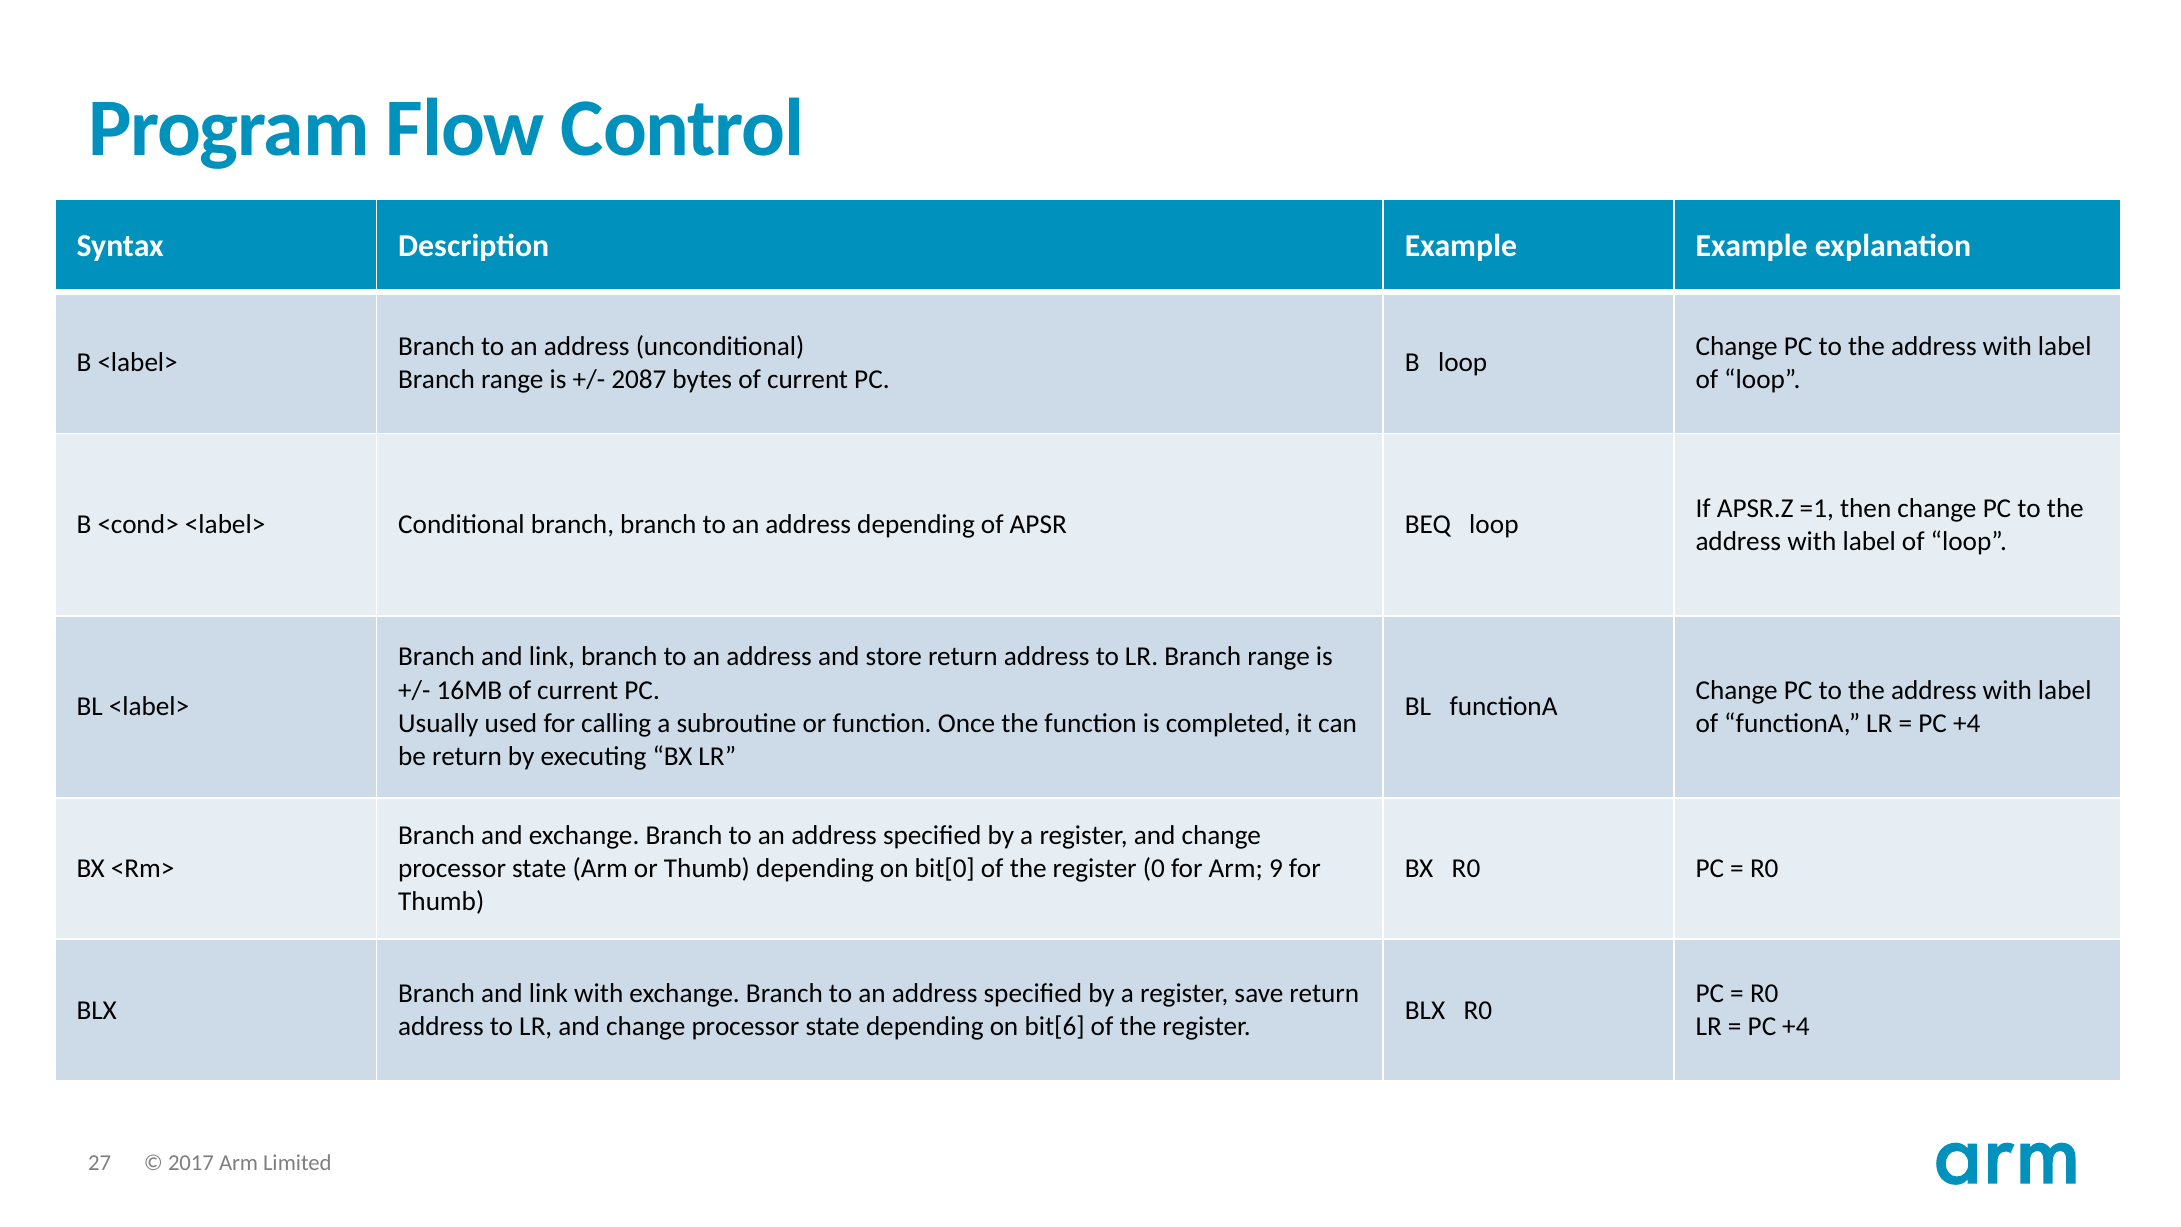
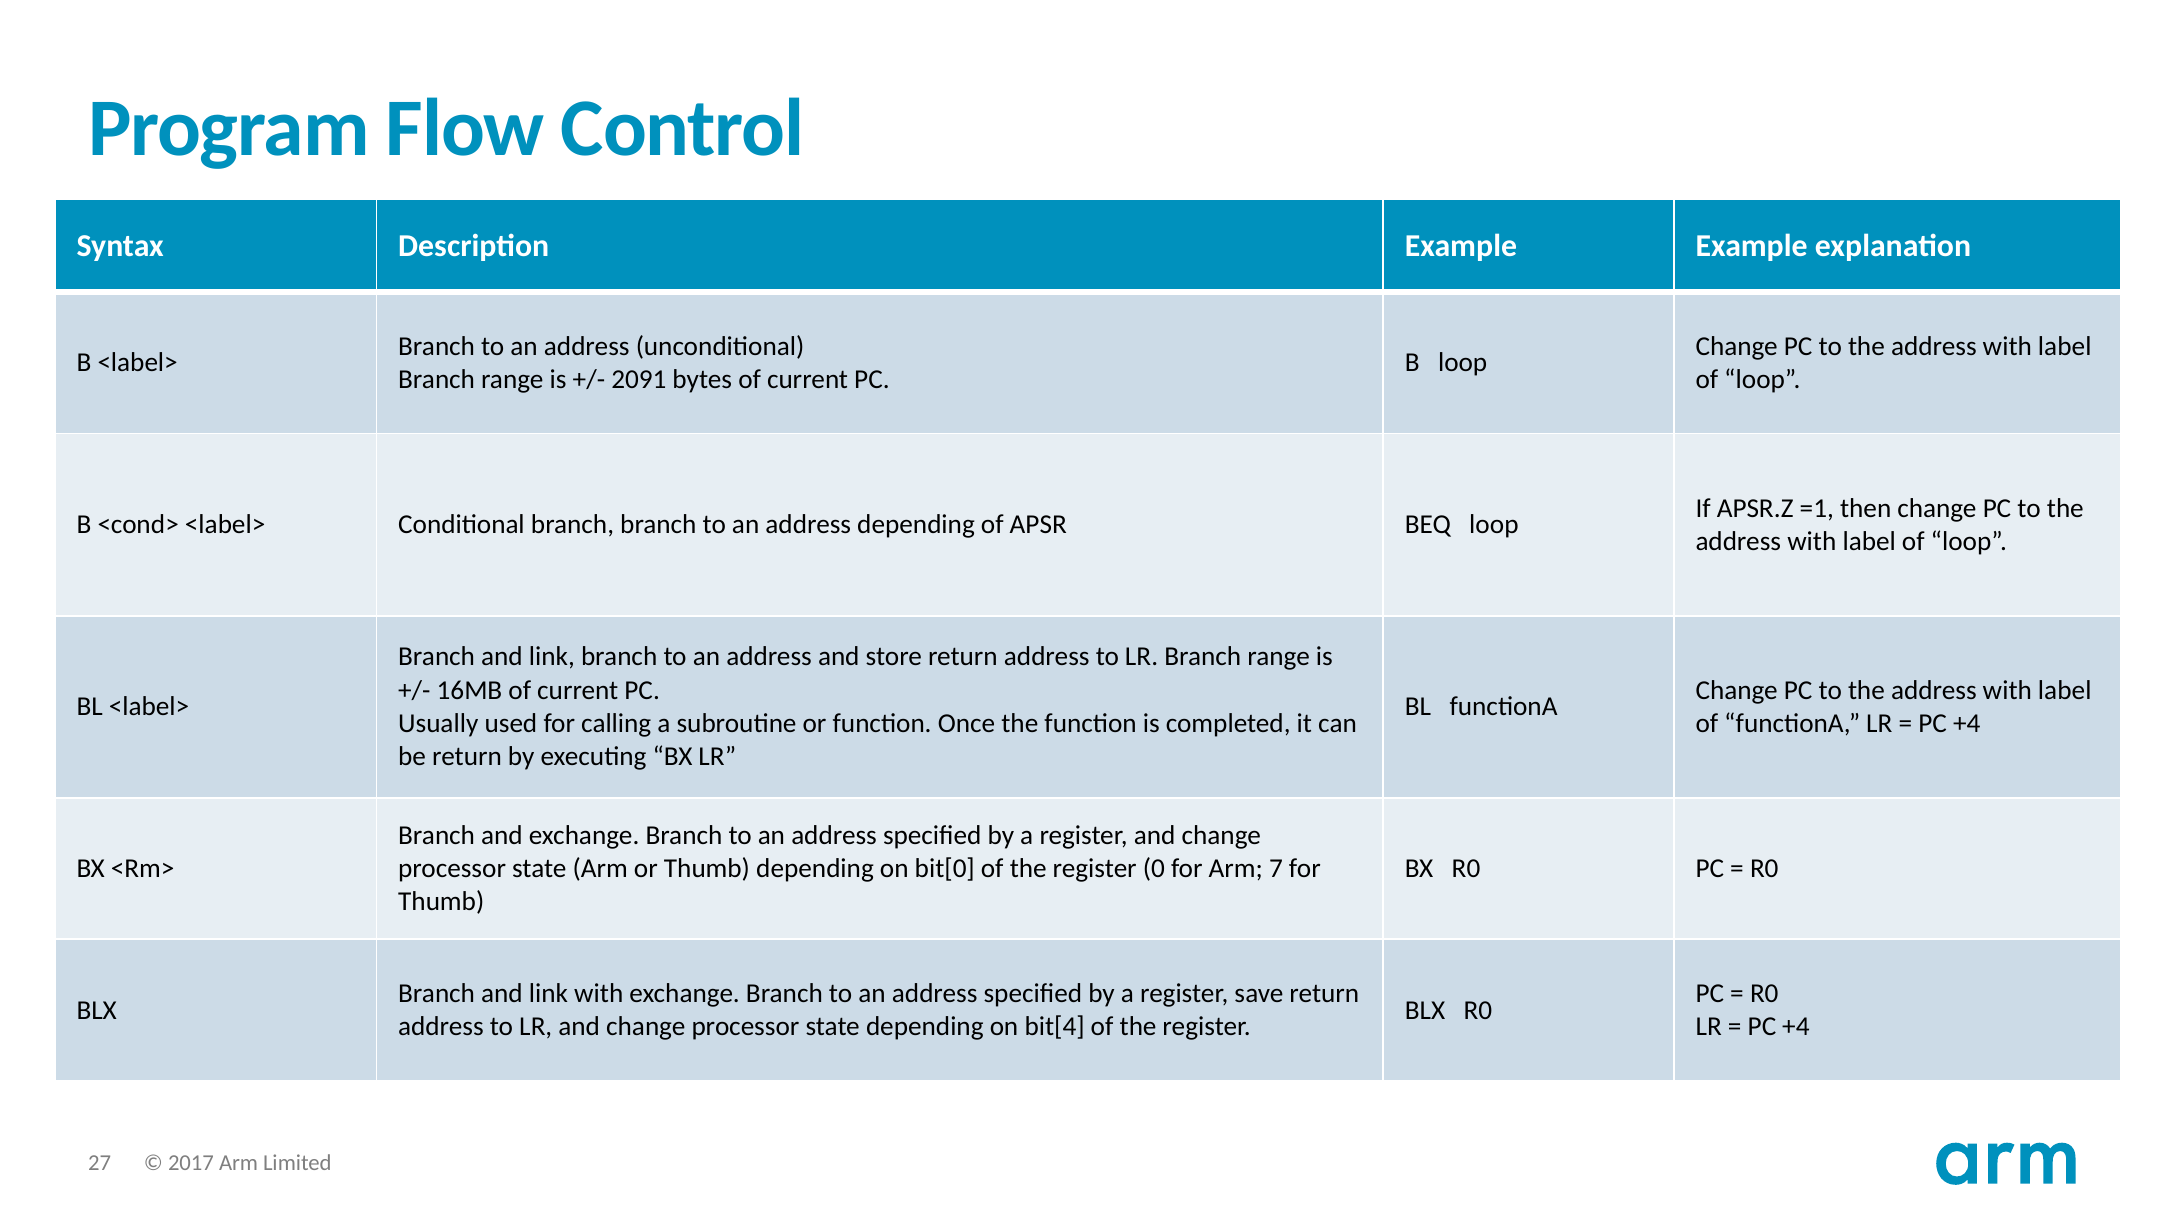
2087: 2087 -> 2091 (639, 379)
9: 9 -> 7 (1276, 869)
bit[6: bit[6 -> bit[4 (1055, 1027)
